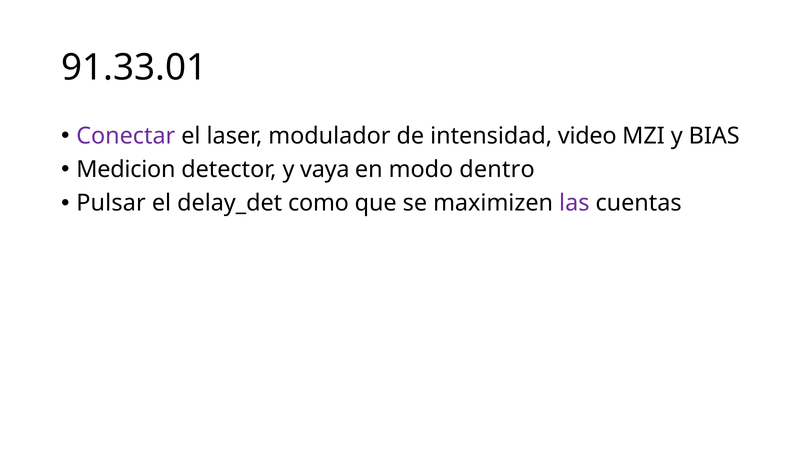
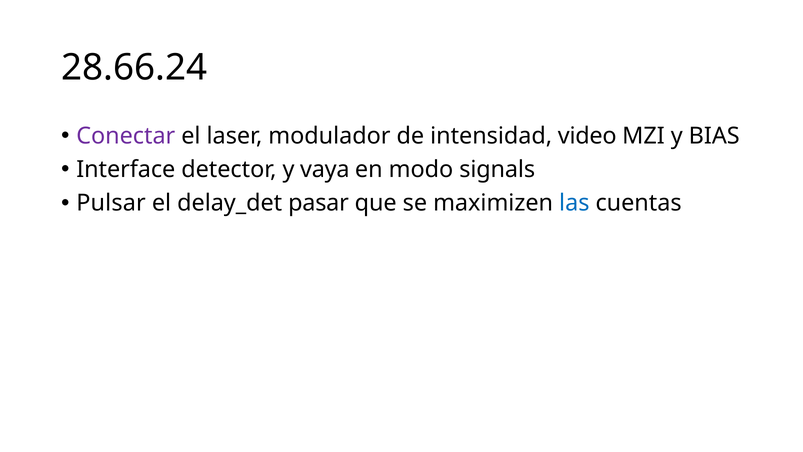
91.33.01: 91.33.01 -> 28.66.24 (134, 67)
Medicion: Medicion -> Interface (126, 169)
dentro: dentro -> signals (497, 169)
como: como -> pasar (318, 203)
las colour: purple -> blue (574, 203)
